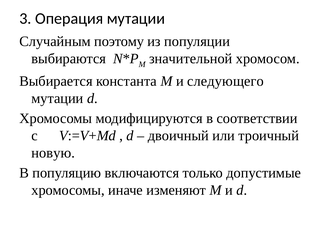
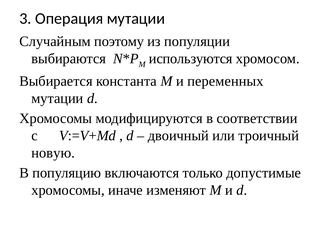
значительной: значительной -> используются (191, 59)
следующего: следующего -> переменных (226, 81)
